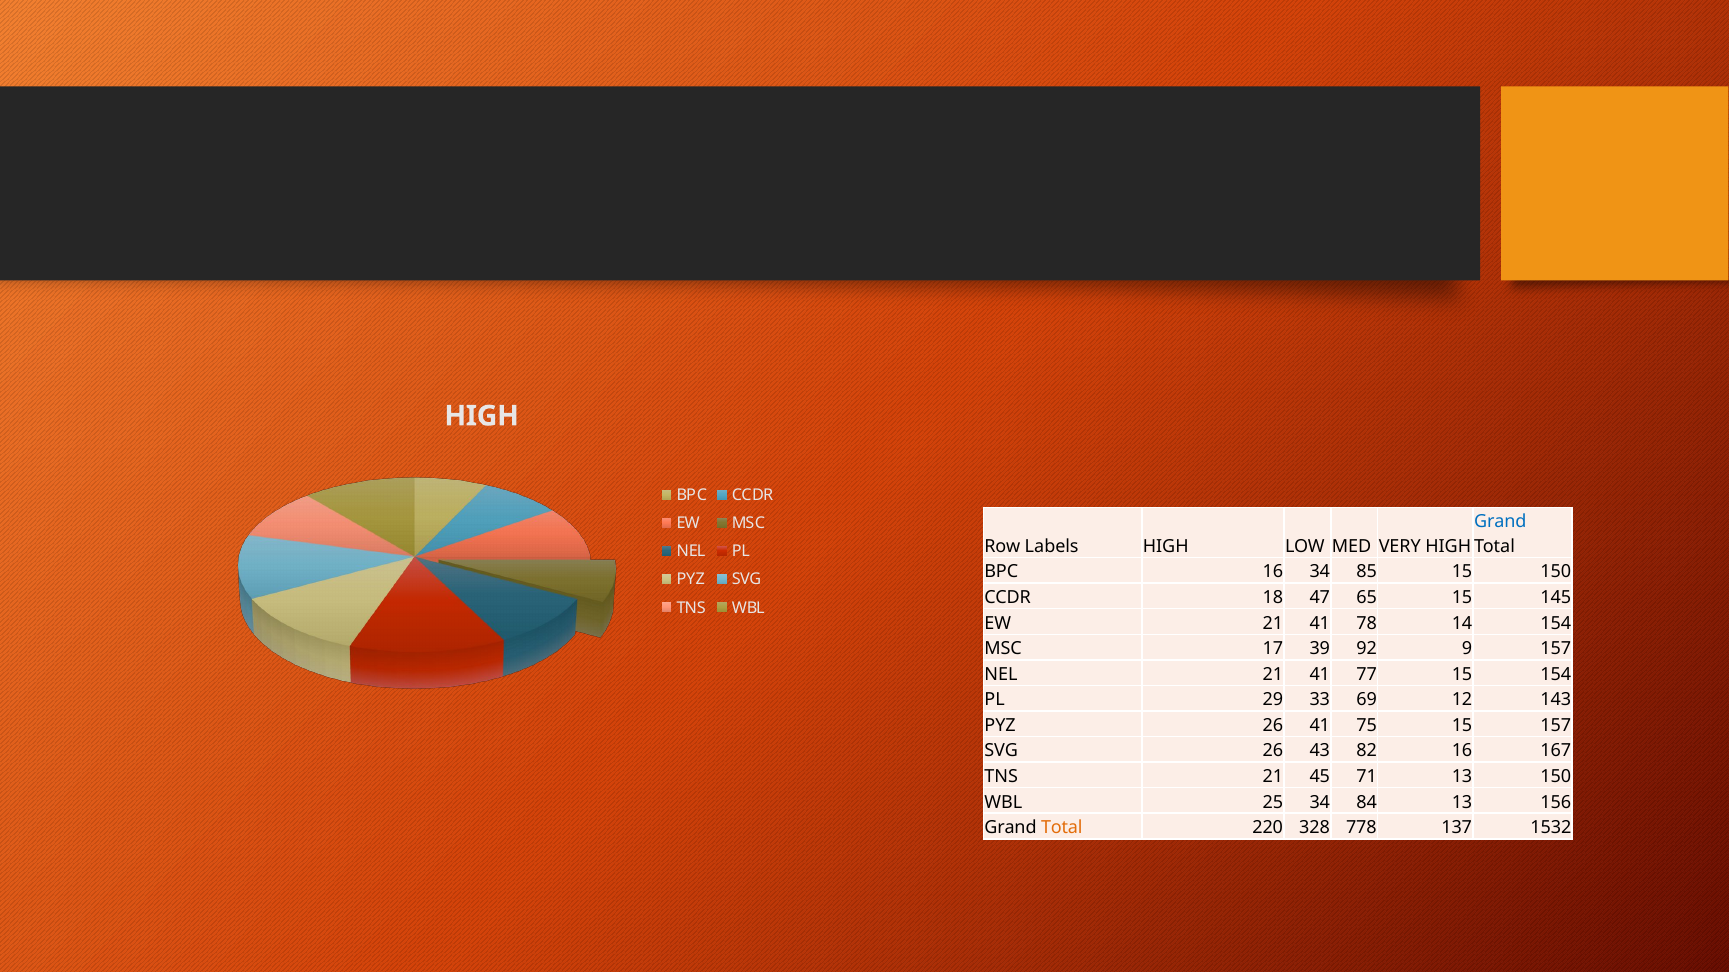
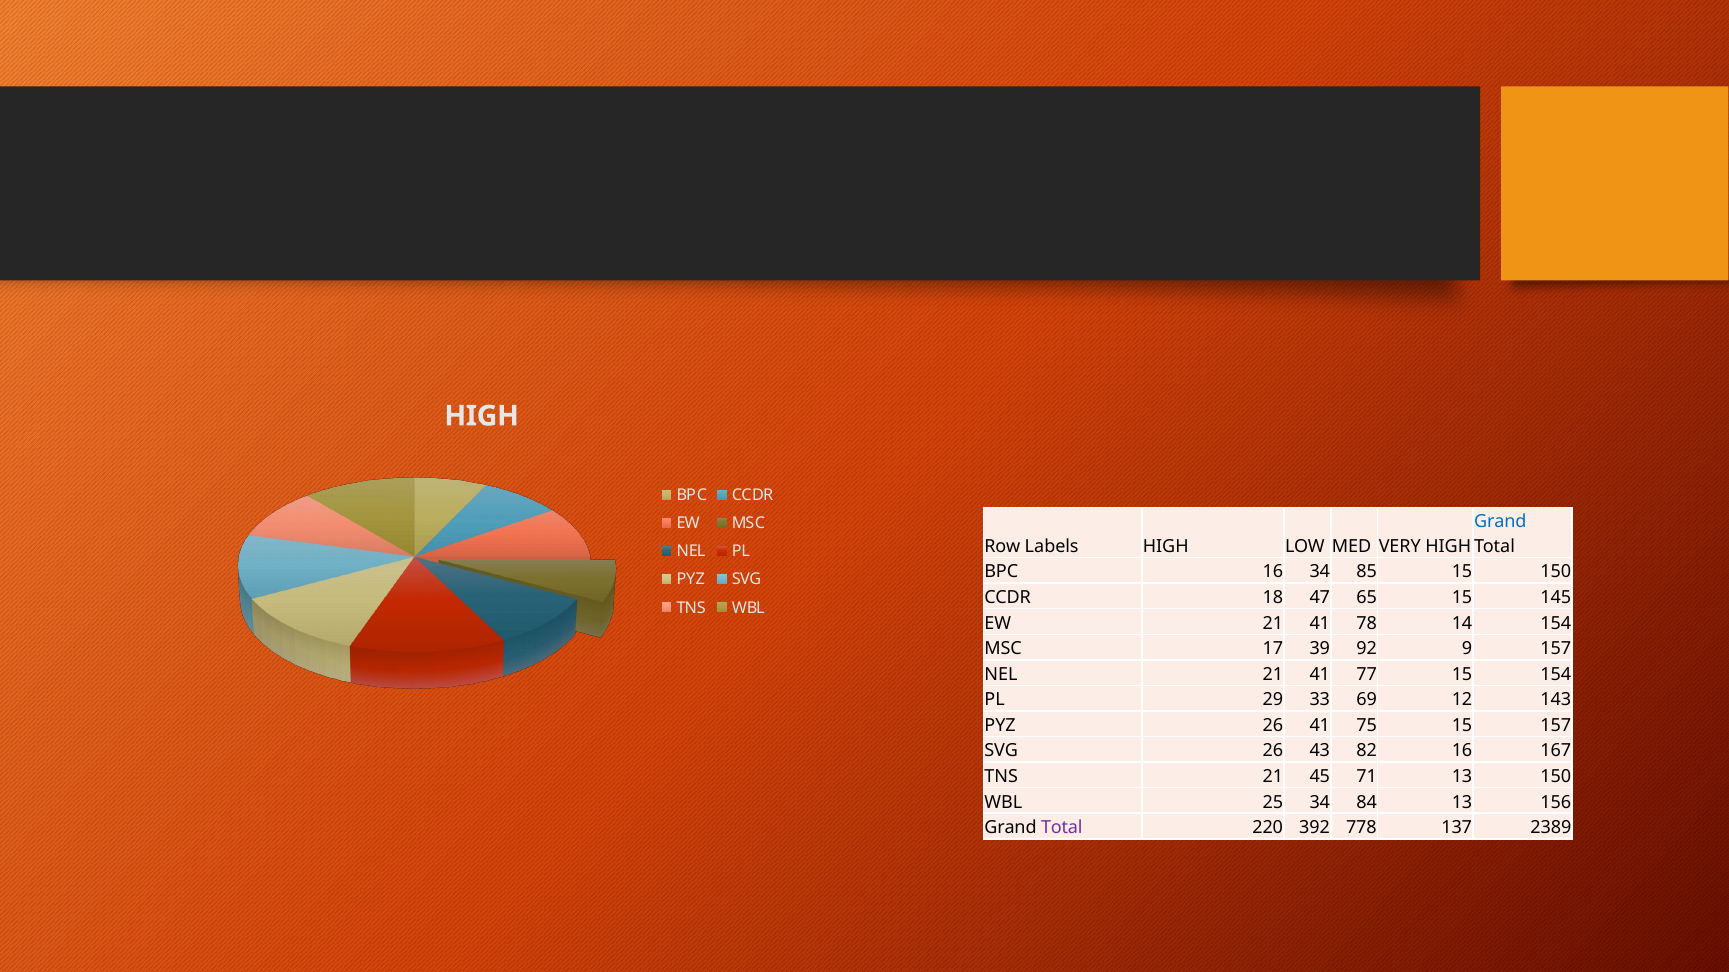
Total colour: orange -> purple (1062, 828)
328: 328 -> 392 (1315, 828)
1532: 1532 -> 2389 (1551, 828)
